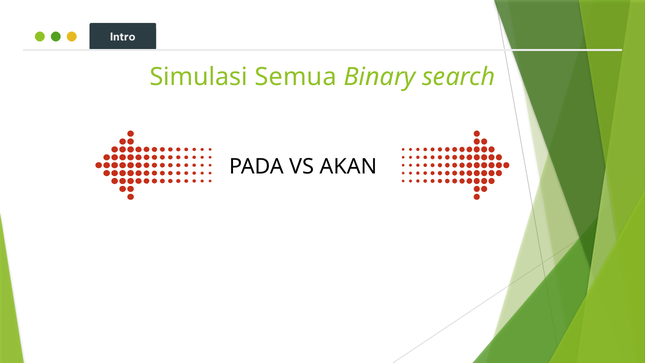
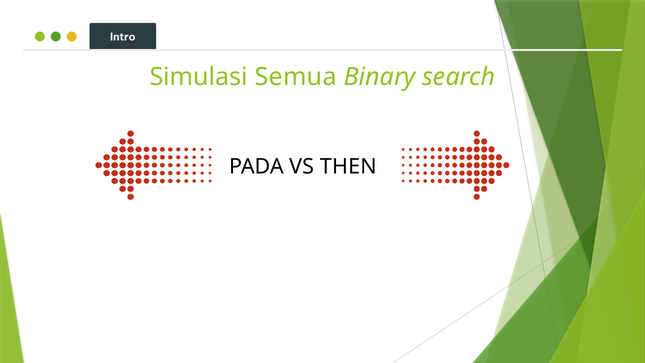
AKAN: AKAN -> THEN (348, 166)
